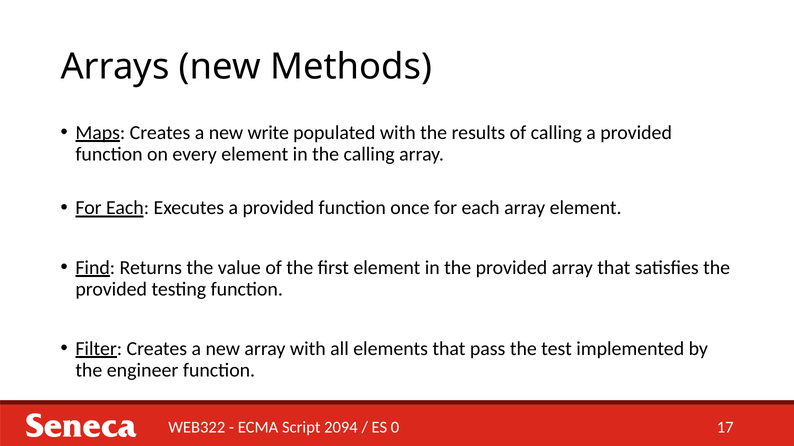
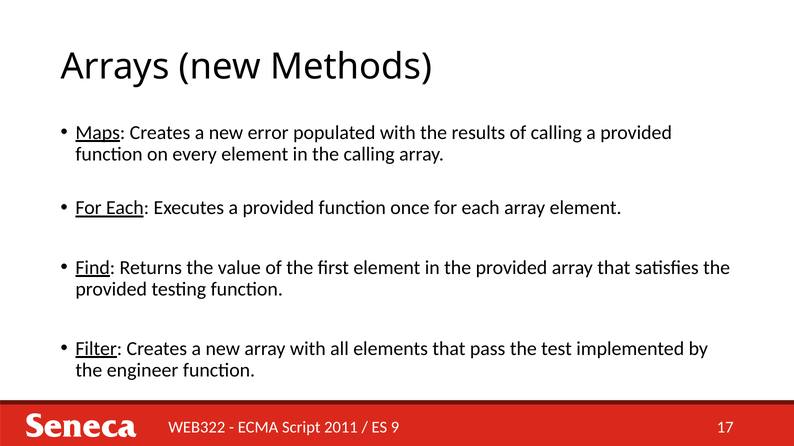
write: write -> error (268, 133)
2094: 2094 -> 2011 (341, 428)
0: 0 -> 9 (395, 428)
